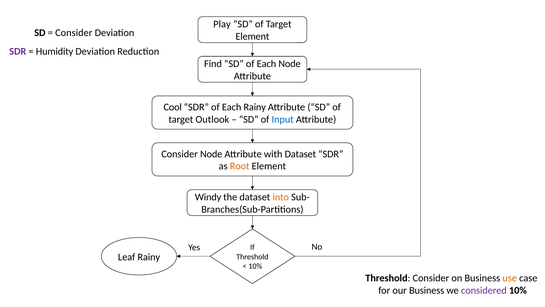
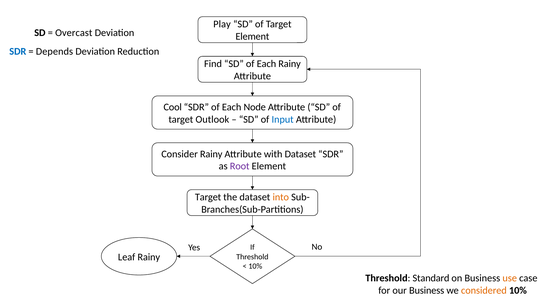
Consider: Consider -> Overcast (74, 33)
SDR colour: purple -> blue (18, 51)
Humidity: Humidity -> Depends (54, 51)
Each Node: Node -> Rainy (290, 64)
Each Rainy: Rainy -> Node (255, 107)
Consider Node: Node -> Rainy (211, 154)
Root colour: orange -> purple (240, 166)
Windy: Windy -> Target (208, 197)
Threshold Consider: Consider -> Standard (431, 278)
considered colour: purple -> orange (484, 290)
